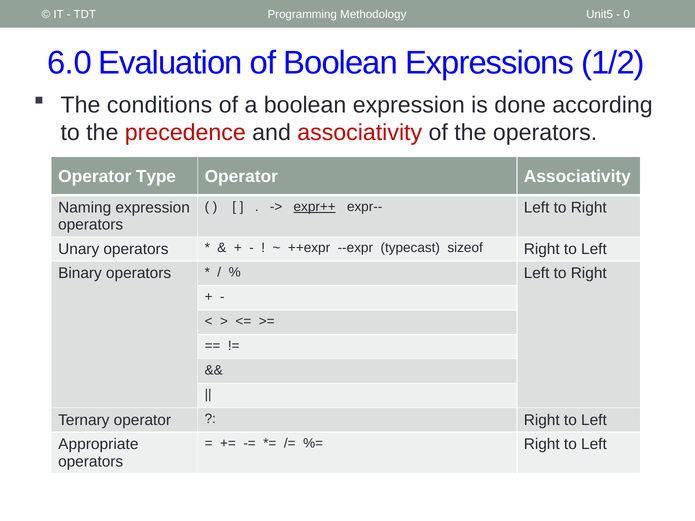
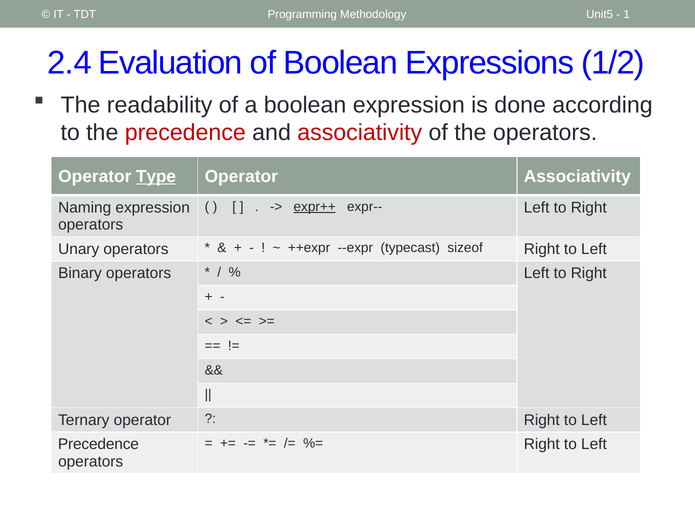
0: 0 -> 1 (627, 15)
6.0: 6.0 -> 2.4 (69, 63)
conditions: conditions -> readability (160, 105)
Type underline: none -> present (156, 176)
Appropriate: Appropriate -> Precedence (98, 445)
